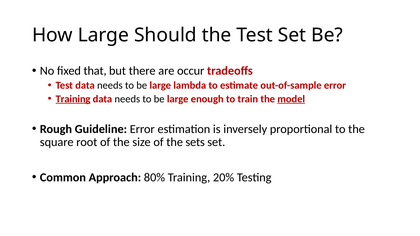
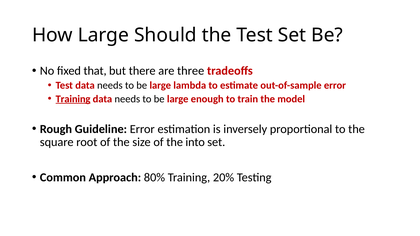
occur: occur -> three (191, 71)
model underline: present -> none (291, 99)
sets: sets -> into (195, 142)
